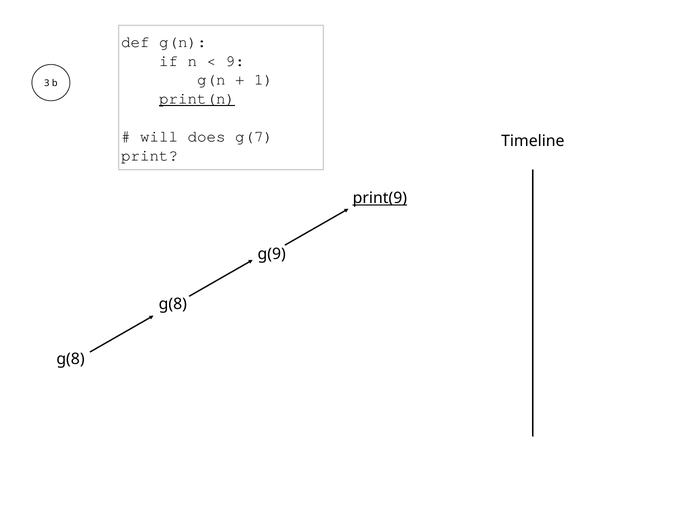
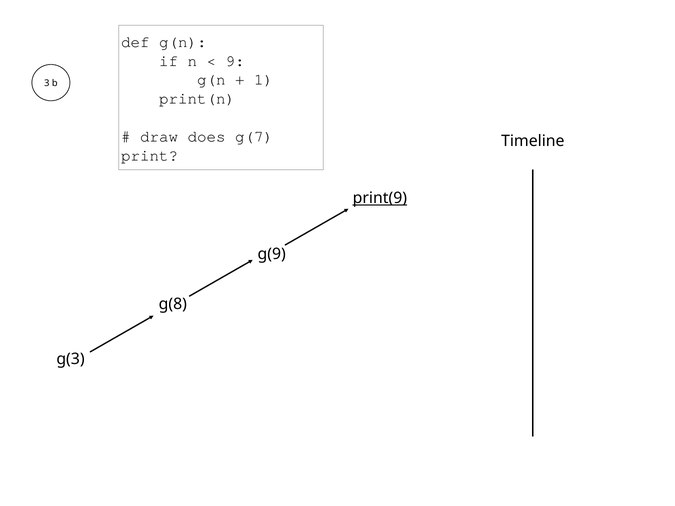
print(n underline: present -> none (197, 99)
will: will -> draw (159, 137)
g(8: g(8 -> g(3 (71, 359)
